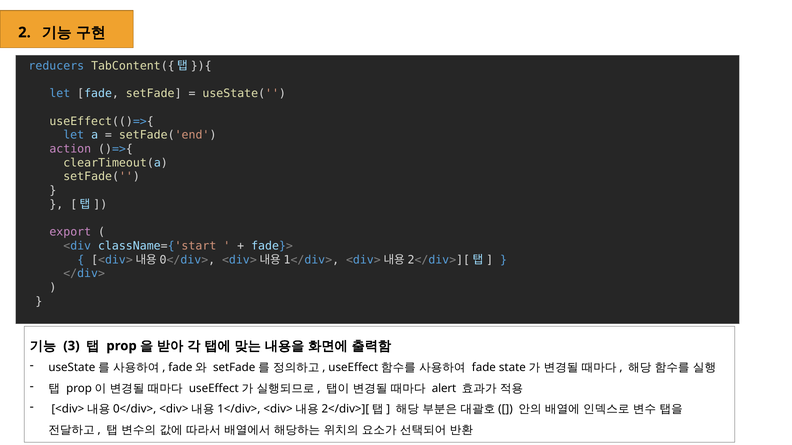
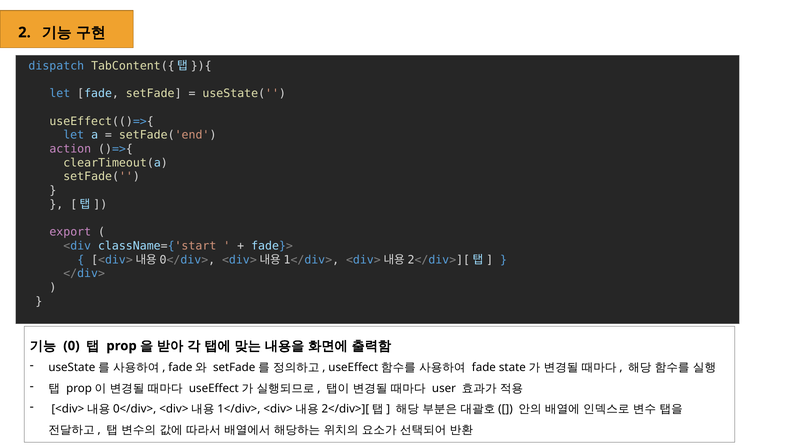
reducers: reducers -> dispatch (56, 66)
3: 3 -> 0 (71, 346)
alert: alert -> user (444, 389)
